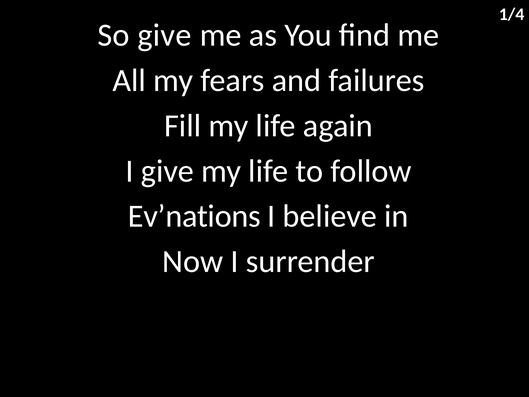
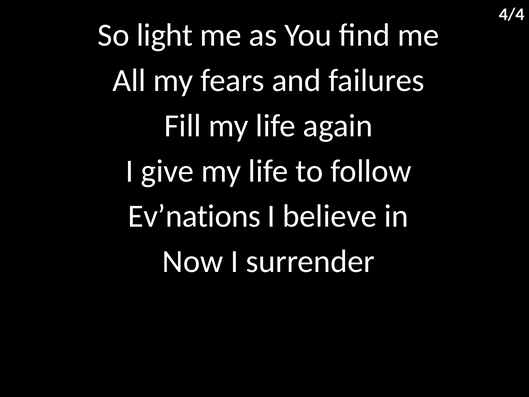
1/4: 1/4 -> 4/4 (512, 14)
So give: give -> light (165, 35)
